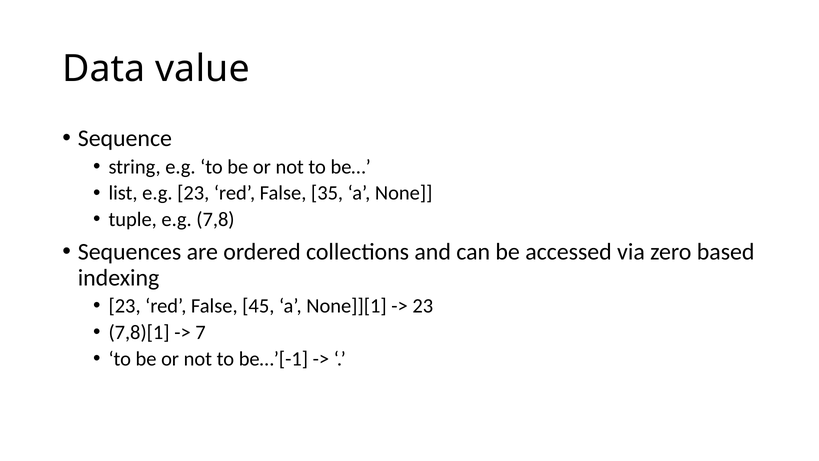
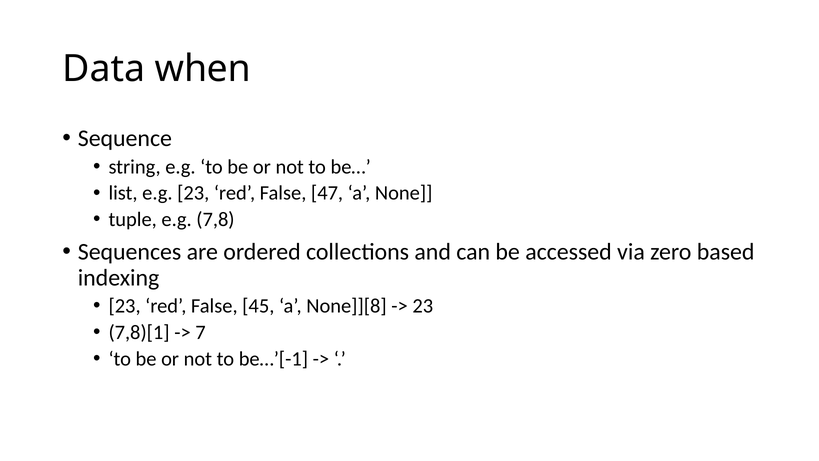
value: value -> when (203, 69)
35: 35 -> 47 (327, 193)
None]][1: None]][1 -> None]][8 (346, 306)
